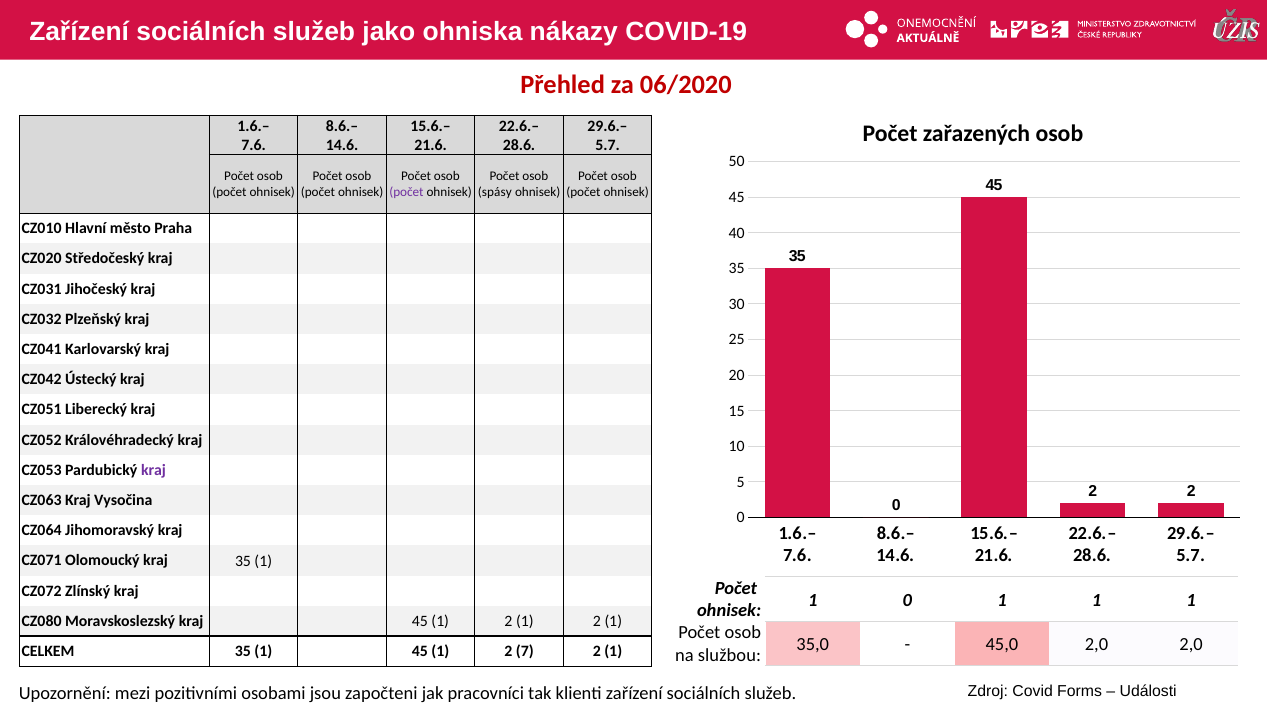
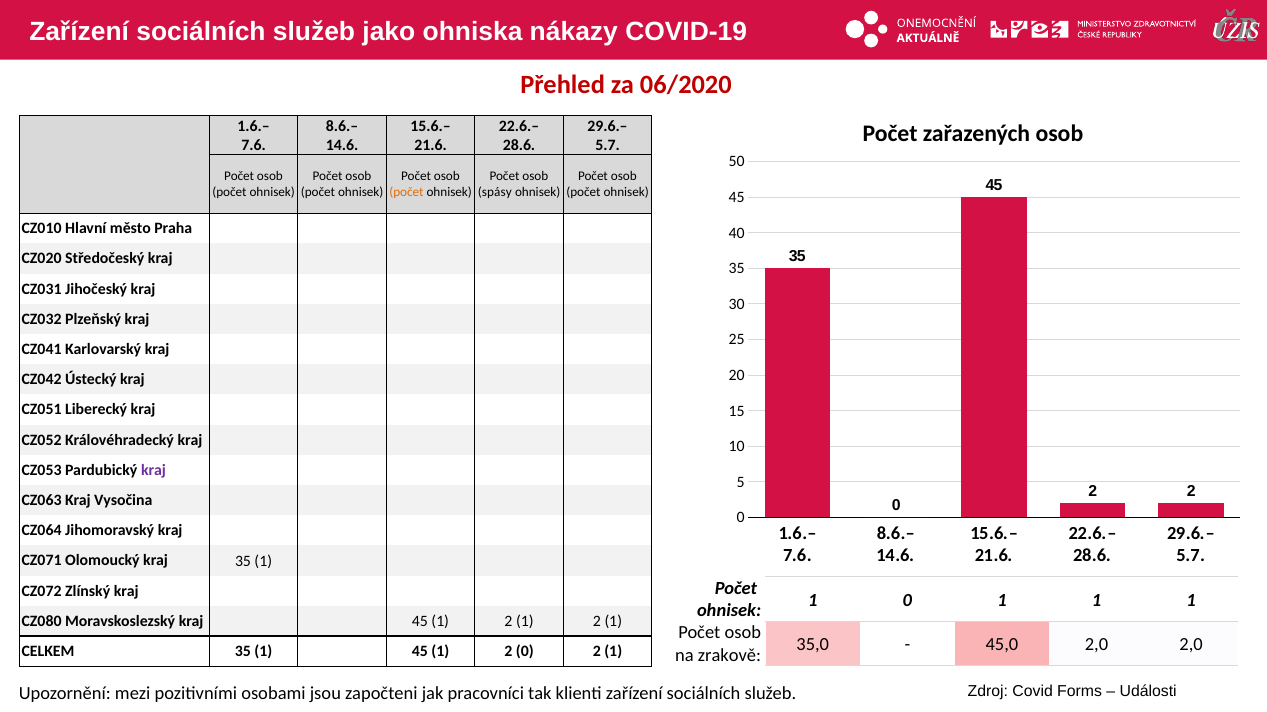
počet colour: purple -> orange (406, 193)
2 7: 7 -> 0 (525, 652)
službou: službou -> zrakově (729, 656)
